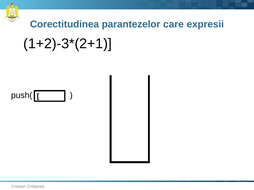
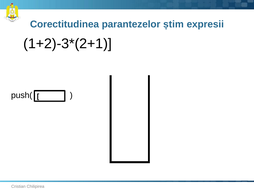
care: care -> știm (173, 24)
